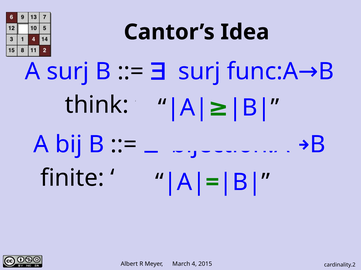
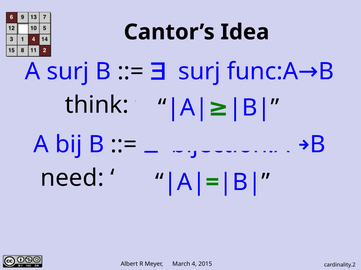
finite: finite -> need (72, 178)
